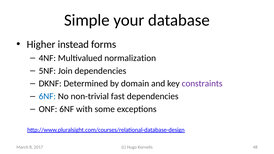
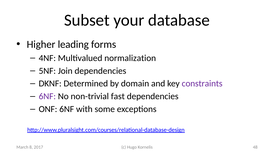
Simple: Simple -> Subset (87, 20)
instead: instead -> leading (73, 44)
6NF colour: blue -> purple (47, 96)
